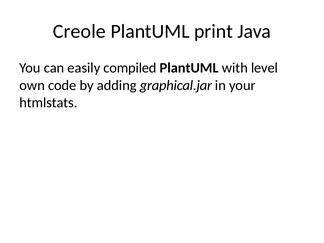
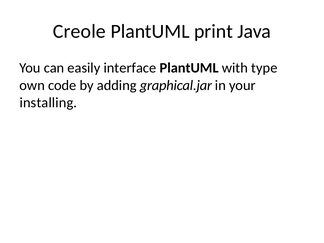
compiled: compiled -> interface (130, 68)
level: level -> type (264, 68)
htmlstats: htmlstats -> installing (48, 103)
